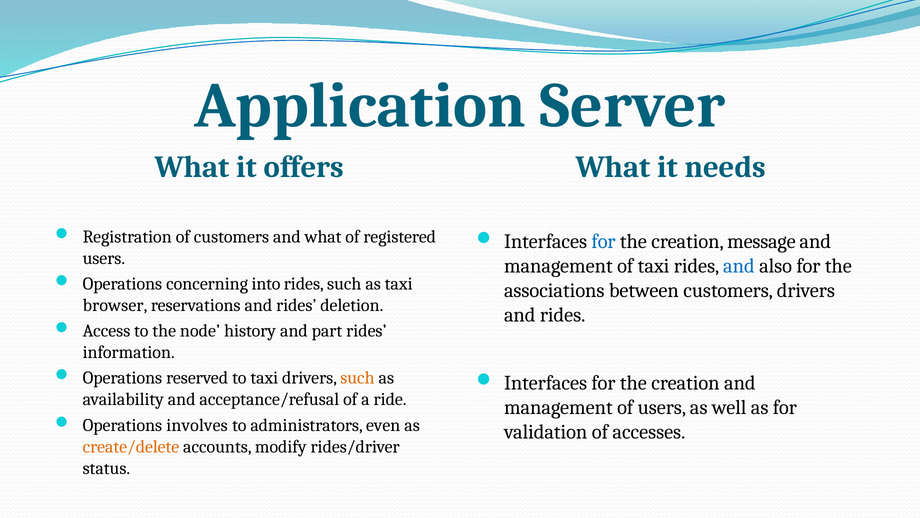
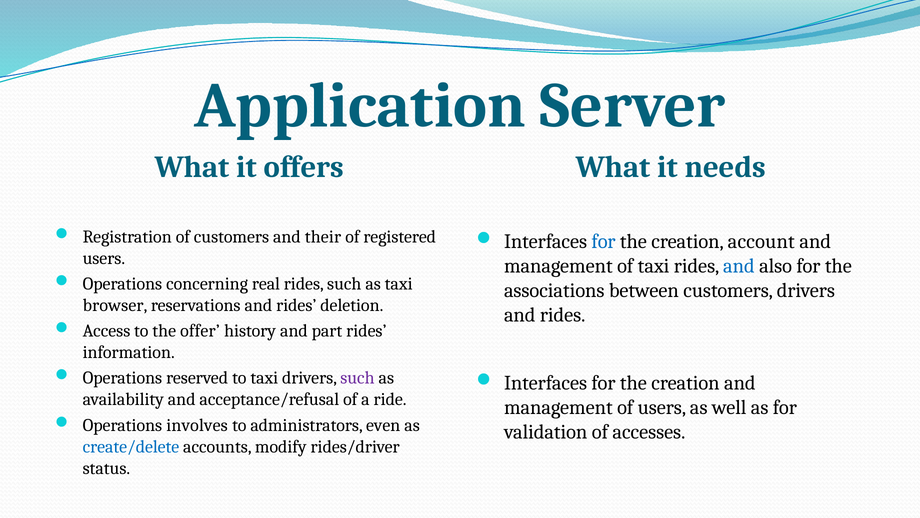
and what: what -> their (323, 237)
message: message -> account (761, 241)
into: into -> real (266, 284)
node: node -> offer (200, 331)
such colour: orange -> purple (357, 378)
create/delete colour: orange -> blue (131, 446)
